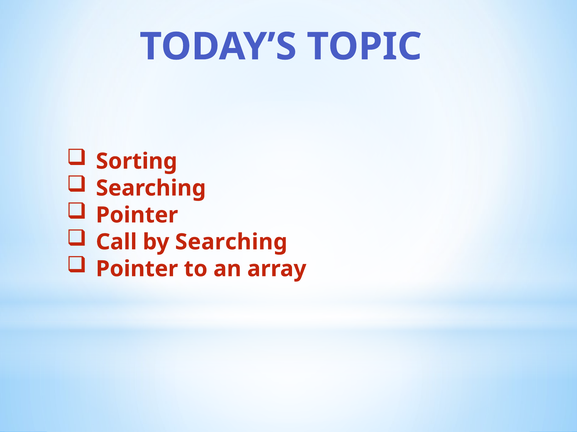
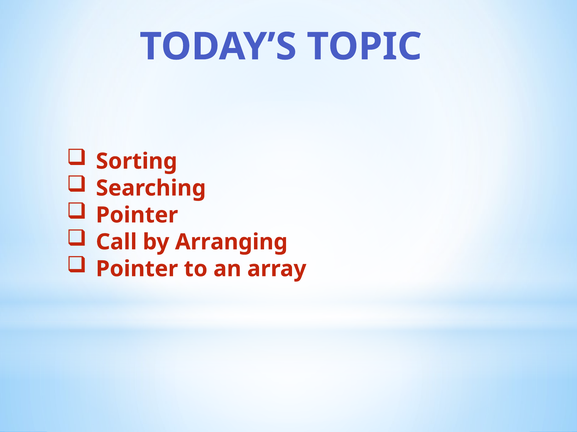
by Searching: Searching -> Arranging (231, 242)
